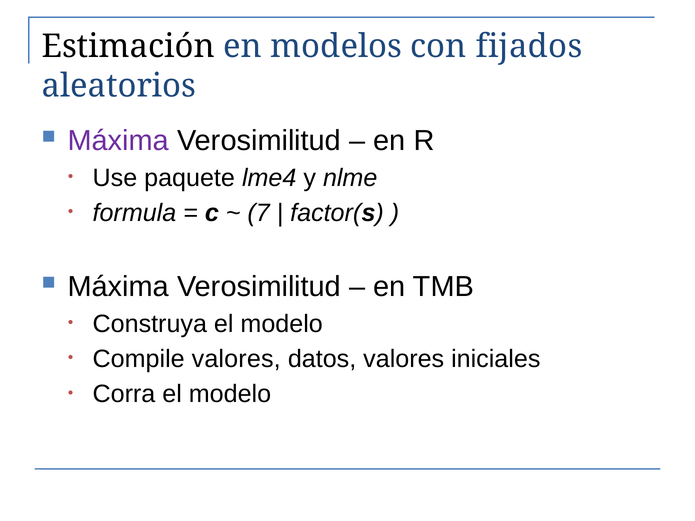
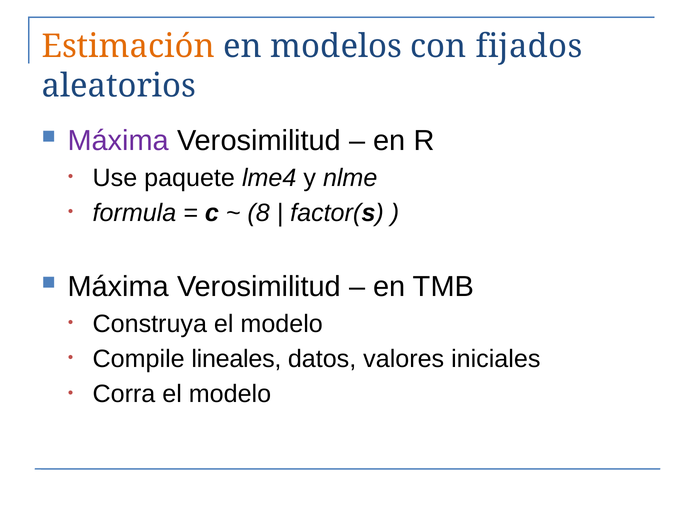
Estimación colour: black -> orange (128, 47)
7: 7 -> 8 (259, 213)
Compile valores: valores -> lineales (236, 359)
